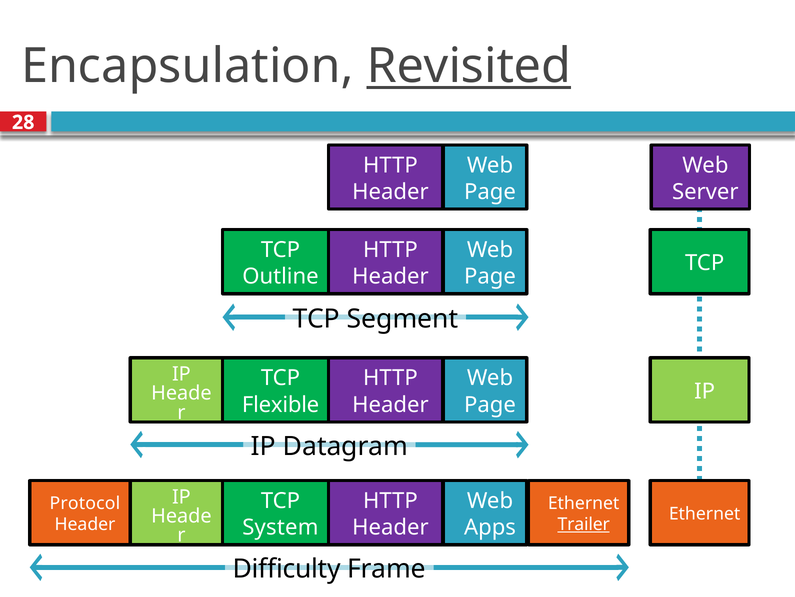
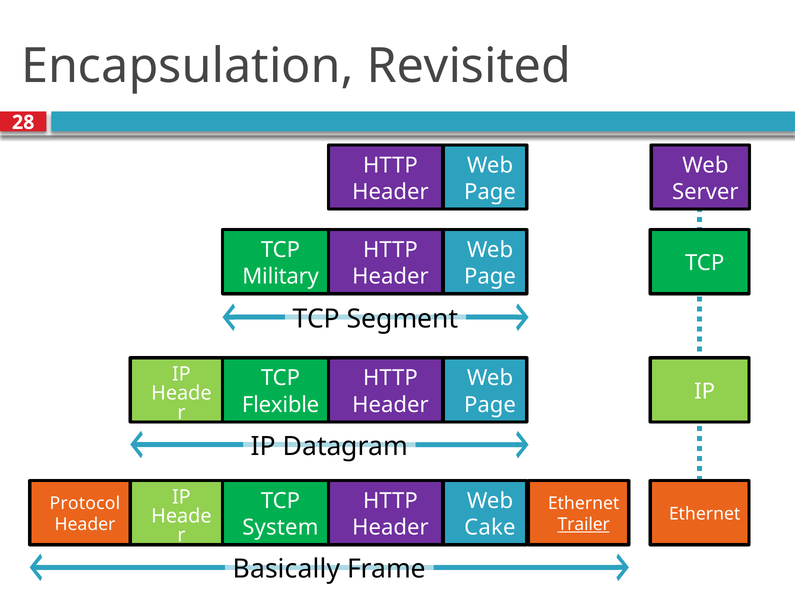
Revisited underline: present -> none (469, 66)
Outline: Outline -> Military (281, 276)
Apps: Apps -> Cake (490, 527)
Difficulty: Difficulty -> Basically (287, 568)
